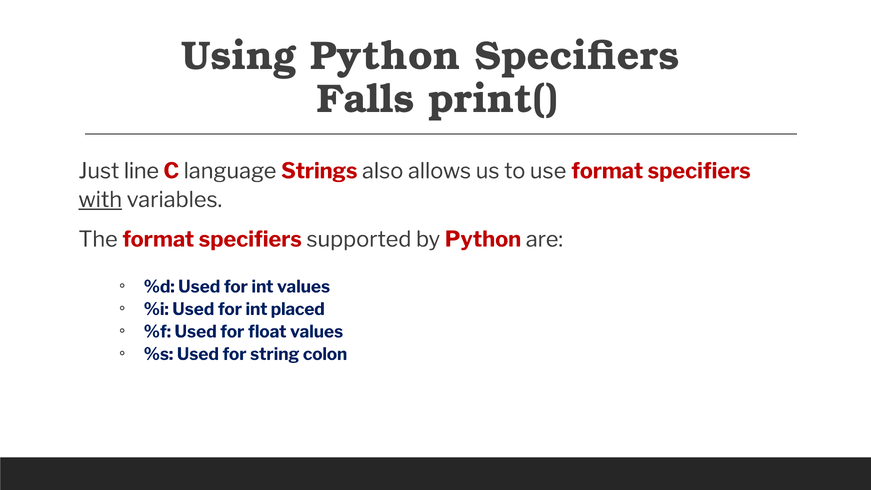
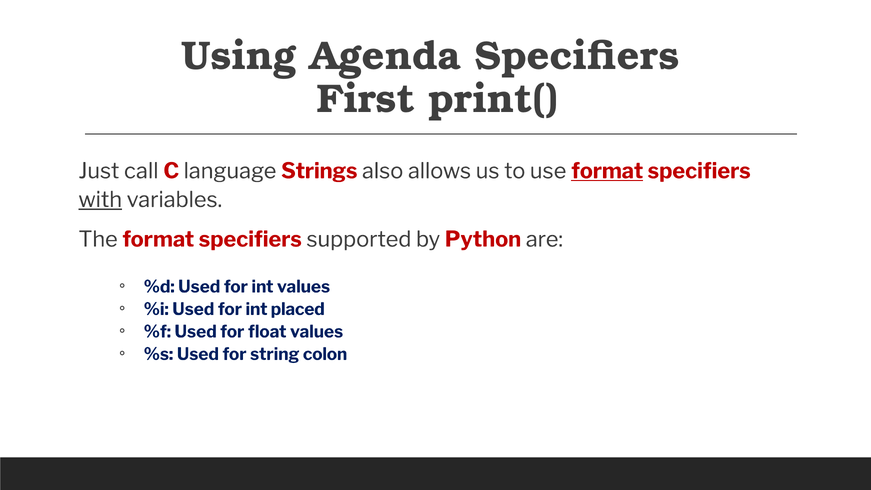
Using Python: Python -> Agenda (386, 56)
Falls: Falls -> First (366, 99)
line: line -> call (141, 171)
format underline: none -> present (607, 171)
